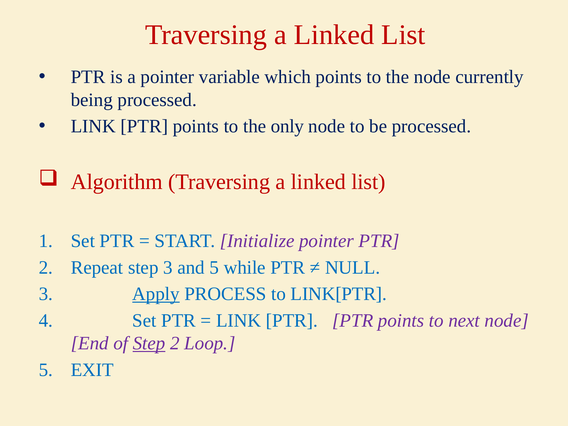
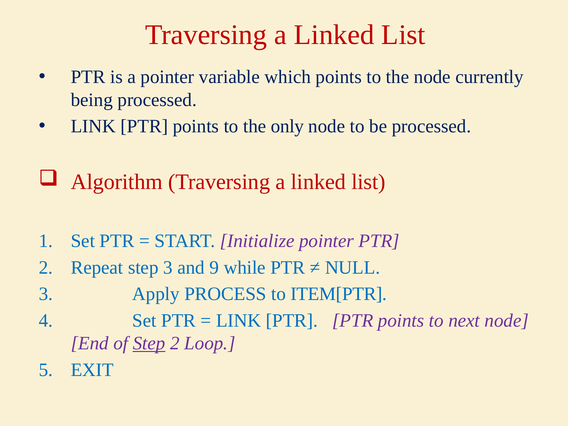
and 5: 5 -> 9 (214, 268)
Apply underline: present -> none (156, 294)
LINK[PTR: LINK[PTR -> ITEM[PTR (339, 294)
